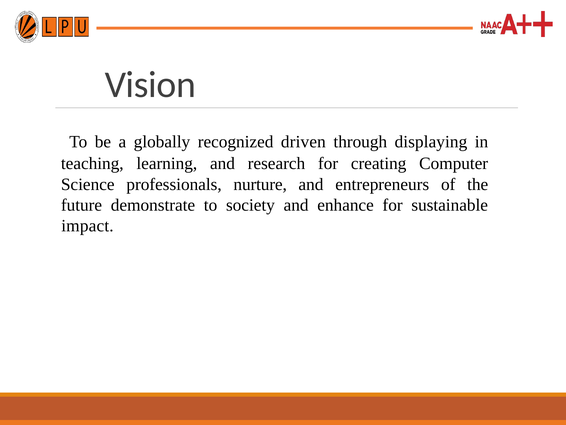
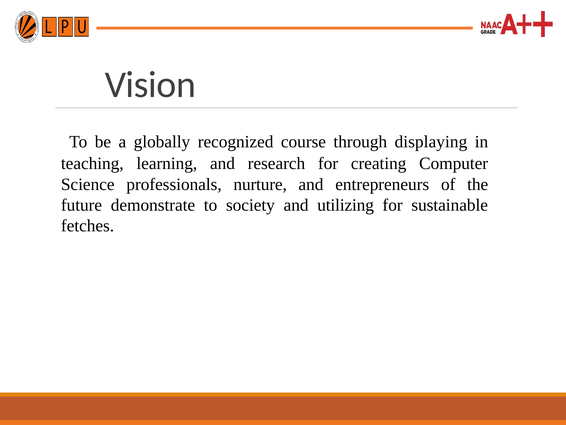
driven: driven -> course (303, 142)
enhance: enhance -> utilizing (346, 205)
impact: impact -> fetches (88, 226)
